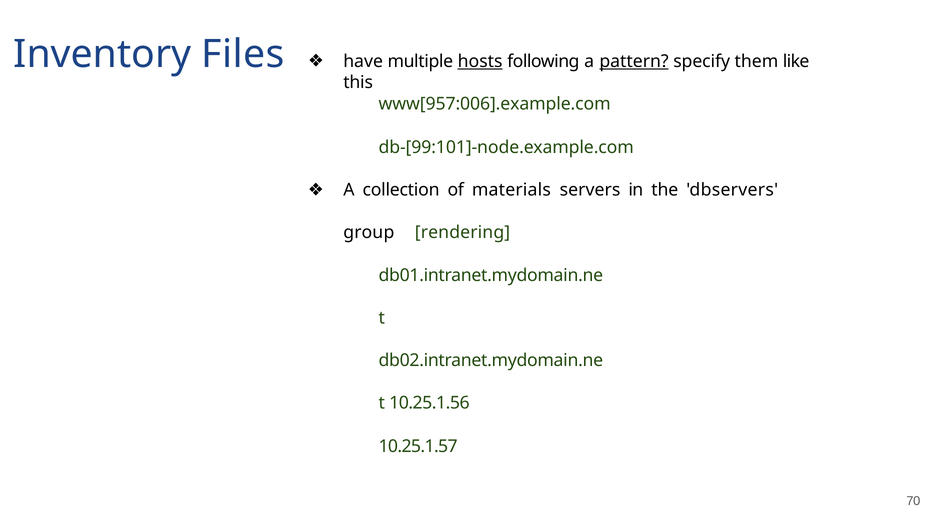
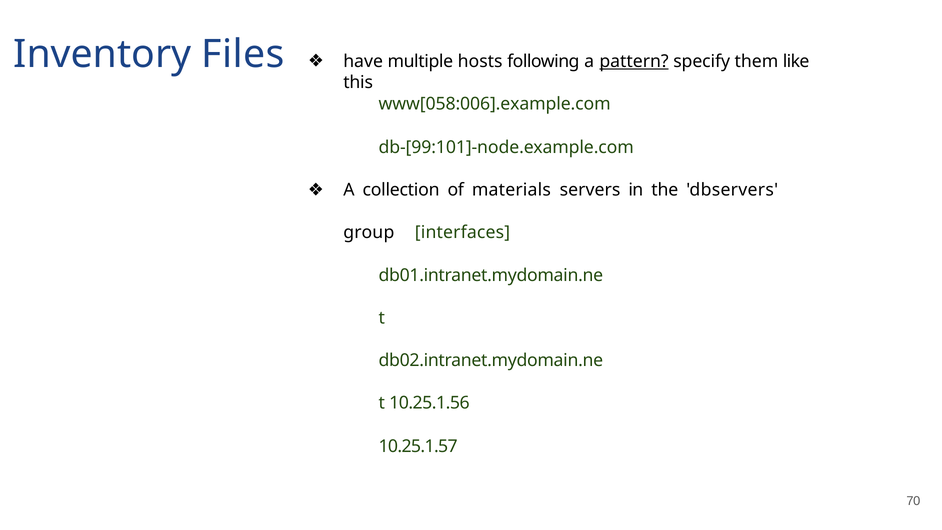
hosts underline: present -> none (480, 61)
www[957:006].example.com: www[957:006].example.com -> www[058:006].example.com (495, 104)
rendering: rendering -> interfaces (462, 233)
